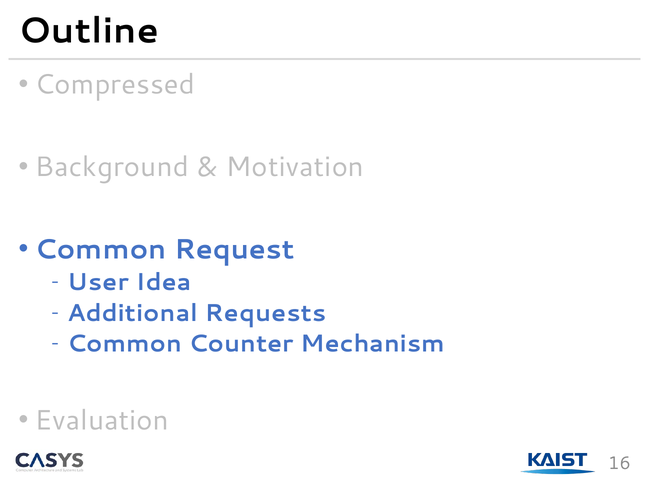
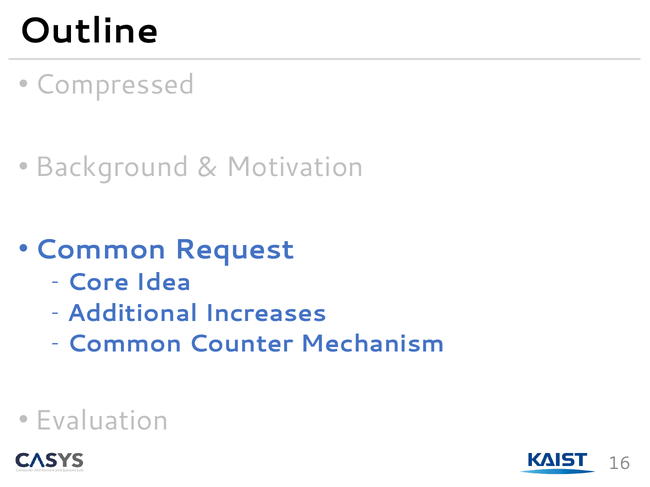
User: User -> Core (98, 282)
Requests: Requests -> Increases (266, 313)
